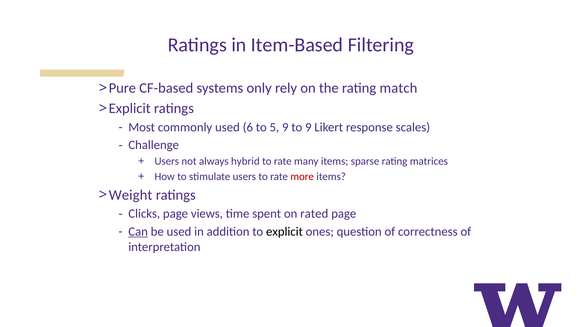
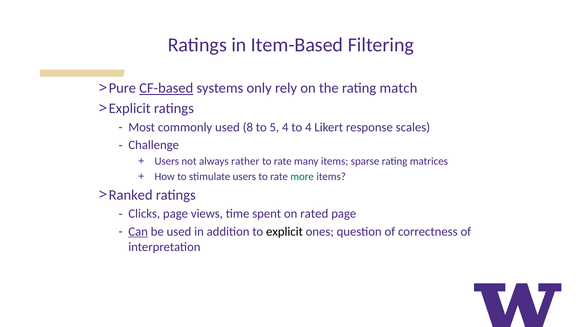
CF-based underline: none -> present (166, 88)
6: 6 -> 8 (248, 127)
5 9: 9 -> 4 (285, 127)
to 9: 9 -> 4 (308, 127)
hybrid: hybrid -> rather (245, 161)
more colour: red -> green (302, 177)
Weight: Weight -> Ranked (131, 195)
